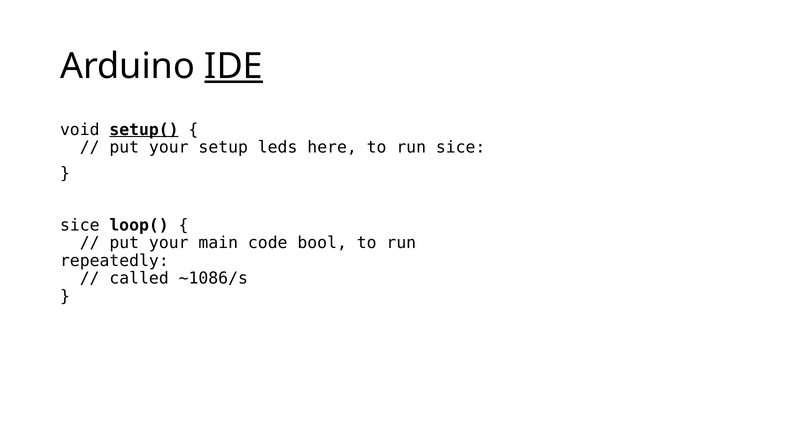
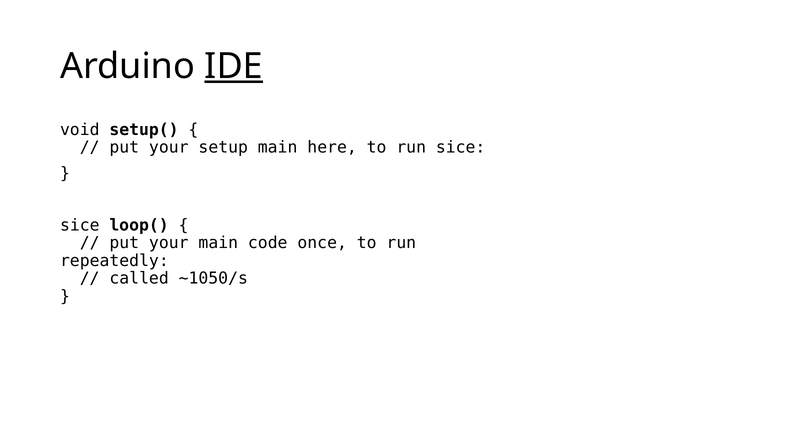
setup( underline: present -> none (144, 130)
setup leds: leds -> main (278, 147)
bool: bool -> once (322, 243)
~1086/s: ~1086/s -> ~1050/s (213, 278)
